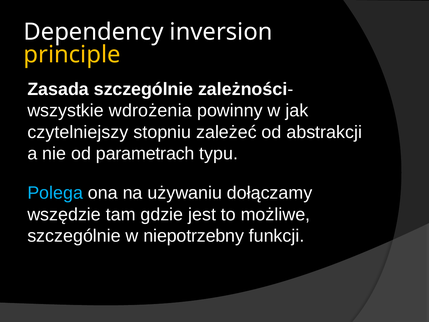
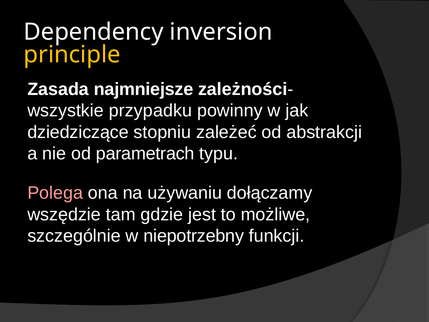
Zasada szczególnie: szczególnie -> najmniejsze (144, 89)
wdrożenia: wdrożenia -> przypadku (150, 111)
czytelniejszy: czytelniejszy -> dziedziczące (78, 132)
Polega colour: light blue -> pink (55, 193)
